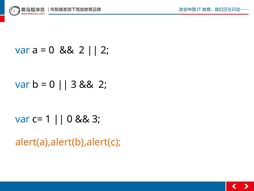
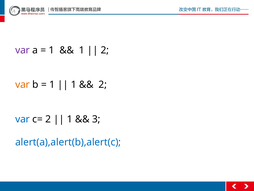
var colour: blue -> purple (23, 50)
0: 0 -> 1 (52, 50)
2: 2 -> 1 (82, 50)
var colour: blue -> orange (23, 84)
0: 0 -> 1 (52, 84)
3: 3 -> 1 (74, 84)
c= 1: 1 -> 2 (48, 119)
0: 0 -> 1 (70, 119)
alert(a),alert(b),alert(c colour: orange -> blue (68, 142)
